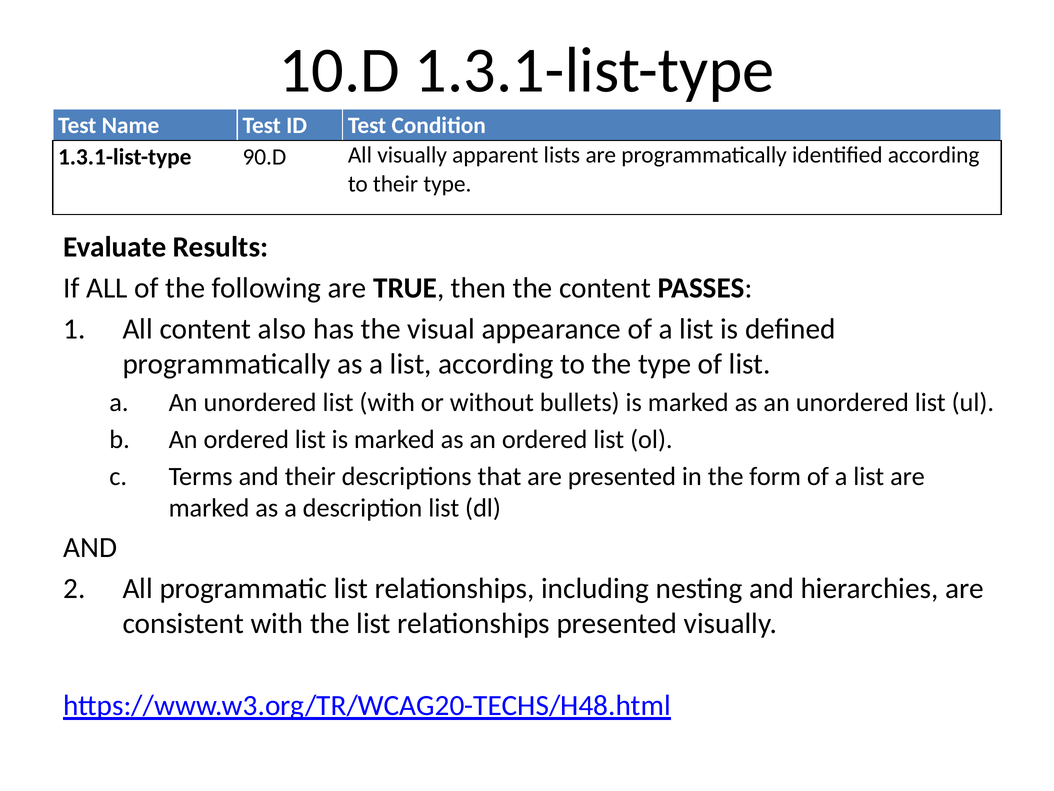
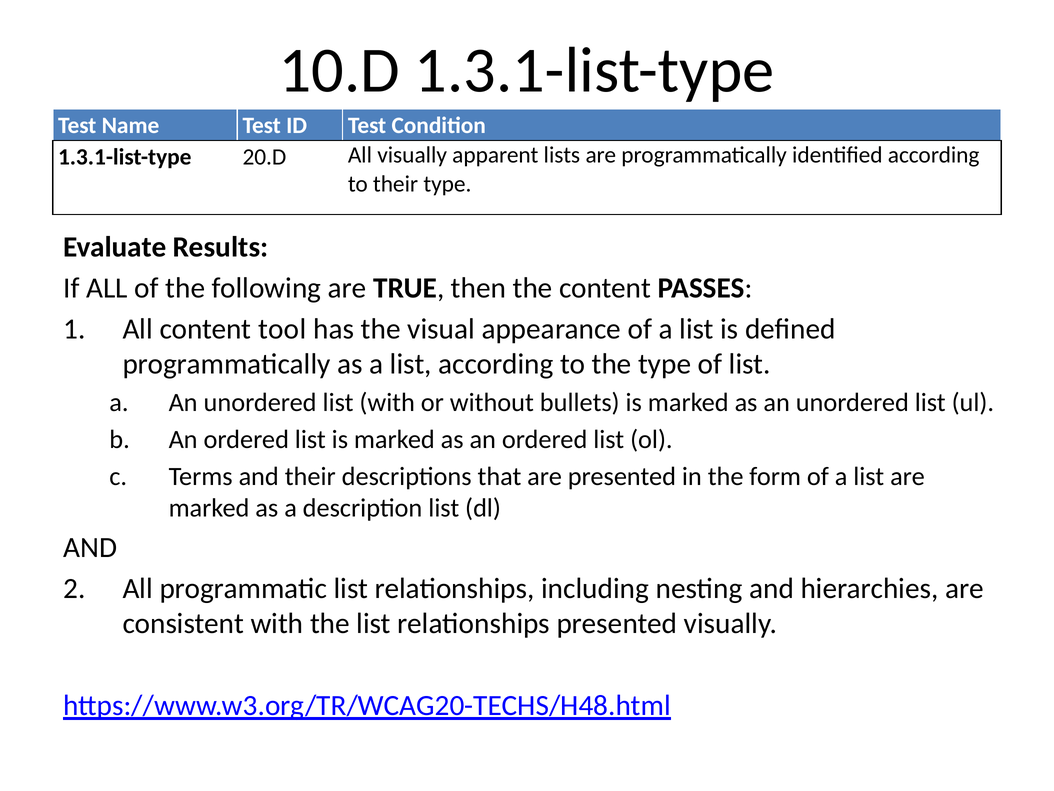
90.D: 90.D -> 20.D (264, 157)
also: also -> tool (282, 329)
